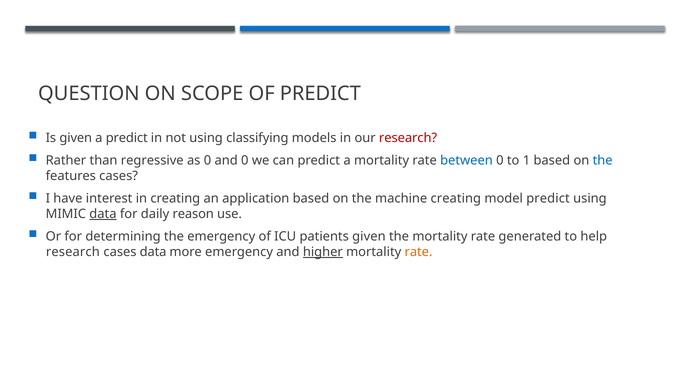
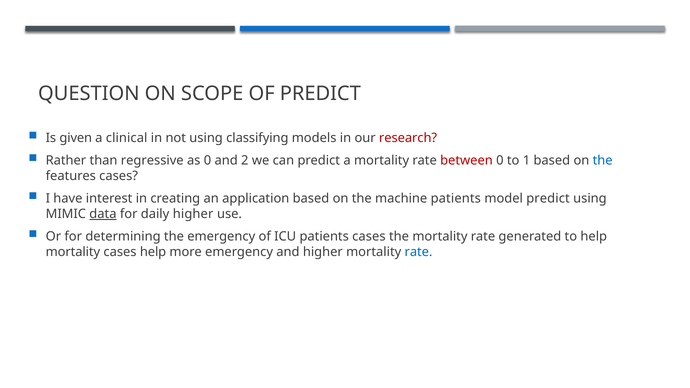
a predict: predict -> clinical (127, 138)
and 0: 0 -> 2 (245, 160)
between colour: blue -> red (466, 160)
machine creating: creating -> patients (456, 198)
daily reason: reason -> higher (193, 214)
patients given: given -> cases (369, 236)
research: research -> mortality (73, 252)
cases data: data -> help (153, 252)
higher underline: present -> none (323, 252)
rate colour: orange -> blue (419, 252)
